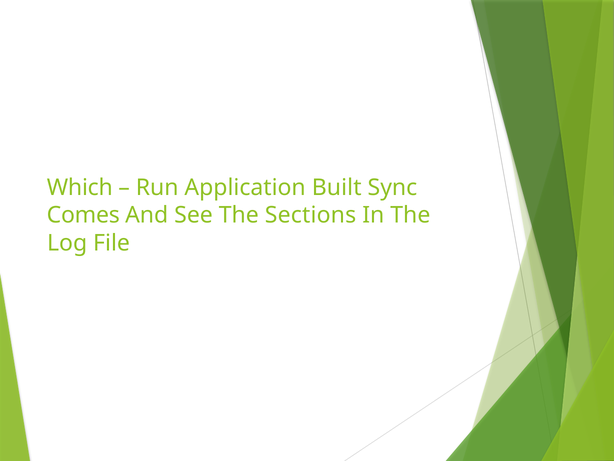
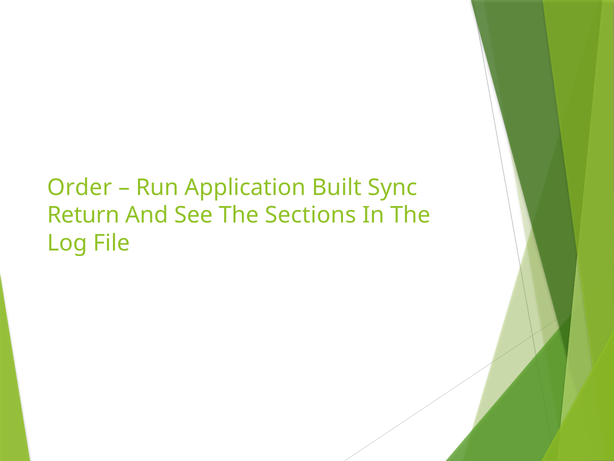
Which: Which -> Order (80, 187)
Comes: Comes -> Return (83, 215)
